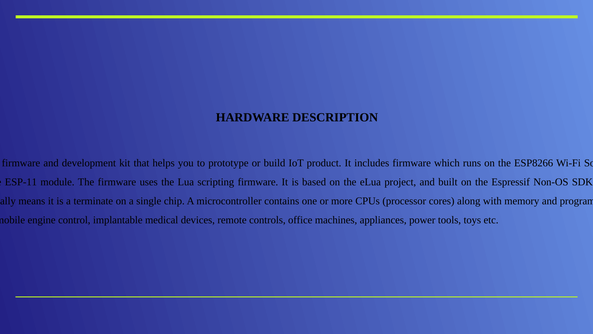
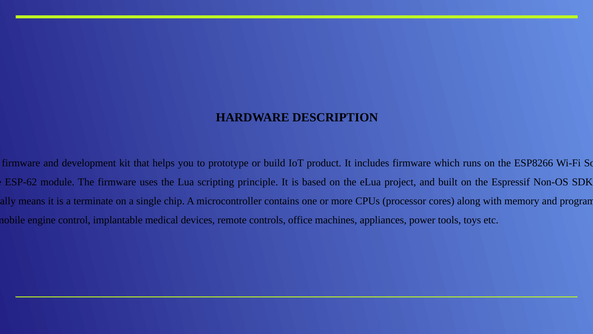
ESP-11: ESP-11 -> ESP-62 (21, 182)
scripting firmware: firmware -> principle (258, 182)
